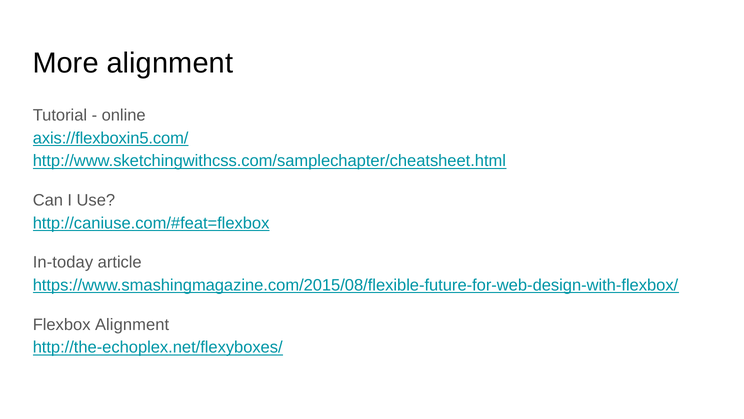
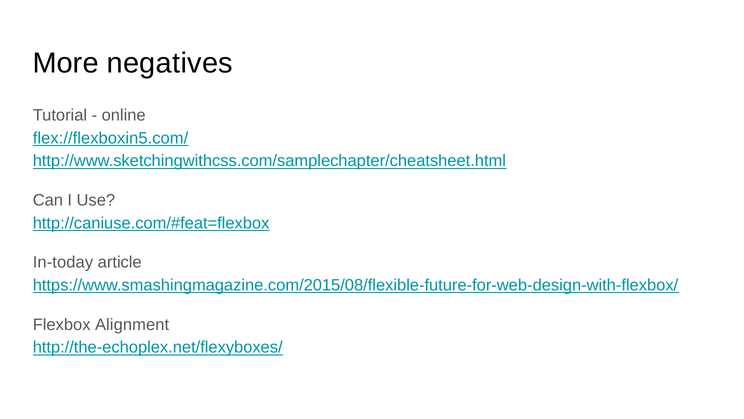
More alignment: alignment -> negatives (170, 63)
axis://flexboxin5.com/: axis://flexboxin5.com/ -> flex://flexboxin5.com/ (111, 138)
